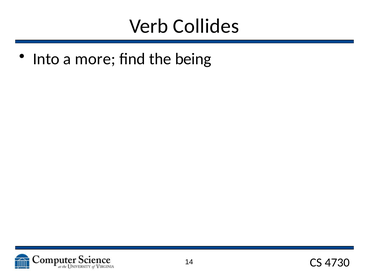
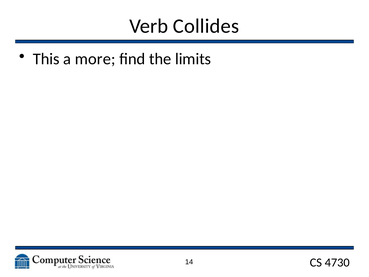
Into: Into -> This (46, 59)
being: being -> limits (193, 59)
